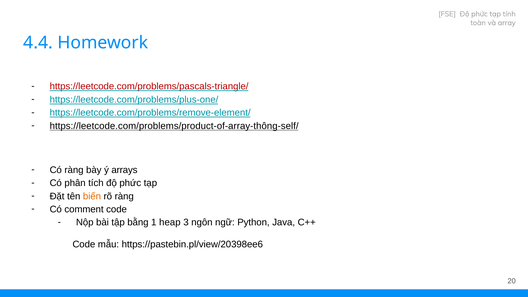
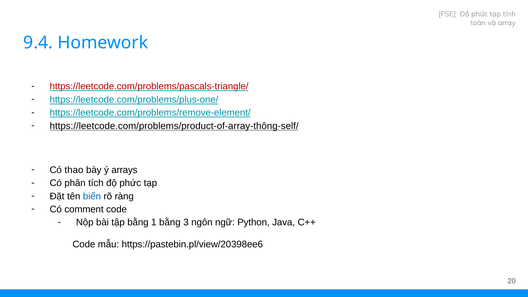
4.4: 4.4 -> 9.4 (38, 43)
Có ràng: ràng -> thao (74, 170)
biến colour: orange -> blue (92, 196)
1 heap: heap -> bằng (170, 223)
